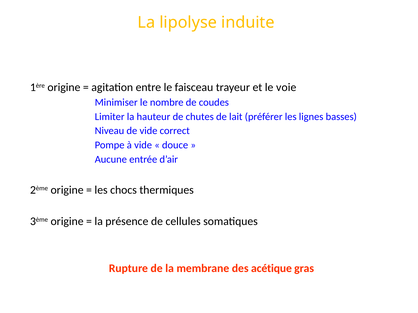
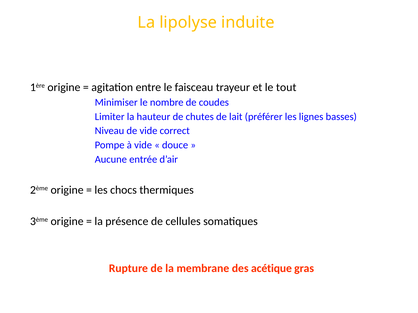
voie: voie -> tout (286, 88)
